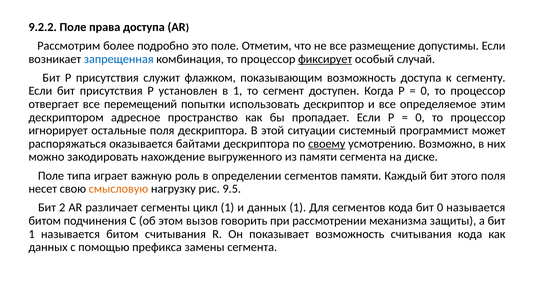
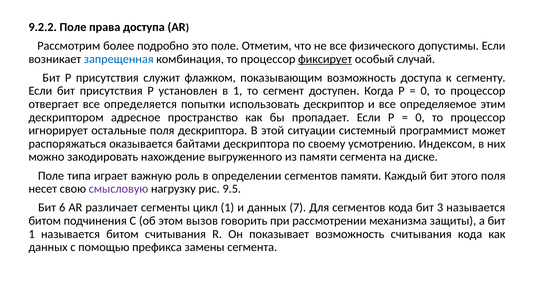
размещение: размещение -> физического (382, 46)
перемещений: перемещений -> определяется (140, 104)
своему underline: present -> none (327, 144)
Возможно: Возможно -> Индексом (447, 144)
смысловую colour: orange -> purple (118, 189)
2: 2 -> 6 (62, 208)
данных 1: 1 -> 7 (298, 208)
бит 0: 0 -> 3 (440, 208)
